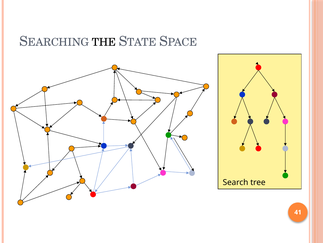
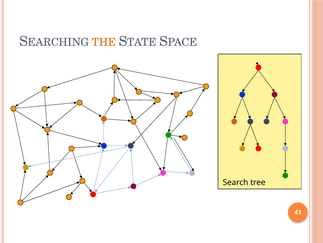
THE colour: black -> orange (104, 42)
